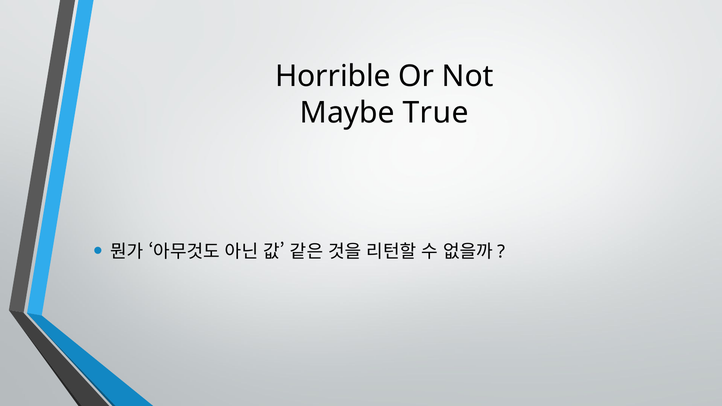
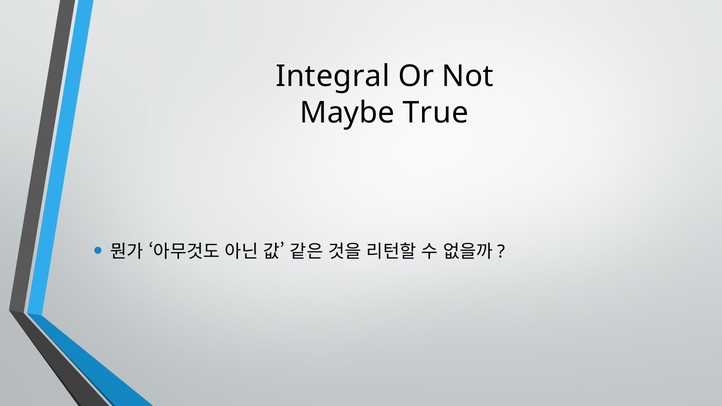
Horrible: Horrible -> Integral (333, 77)
